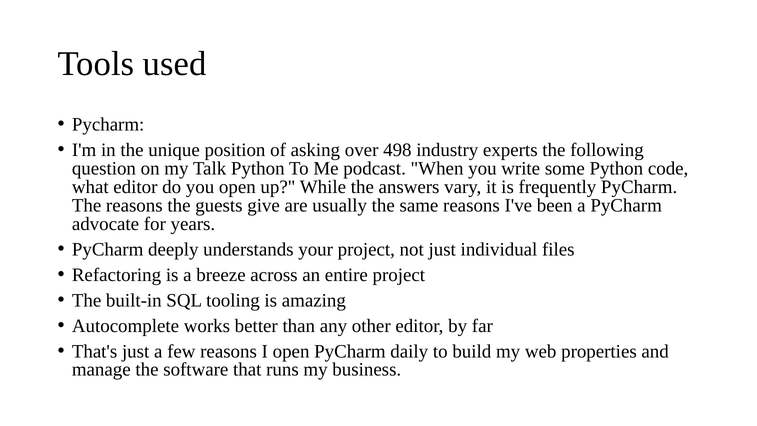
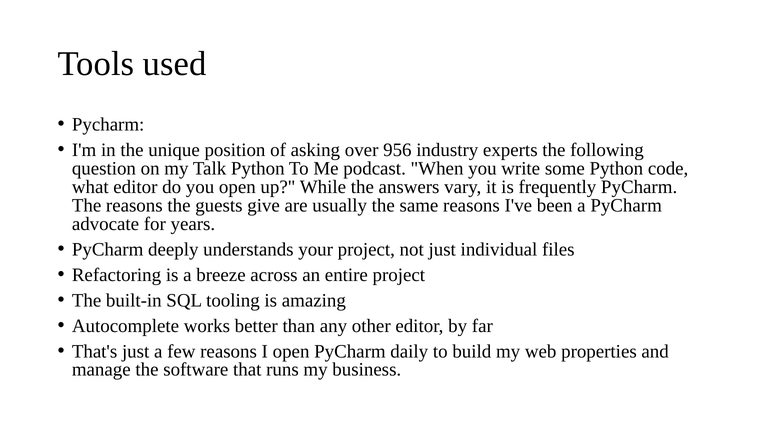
498: 498 -> 956 (397, 150)
